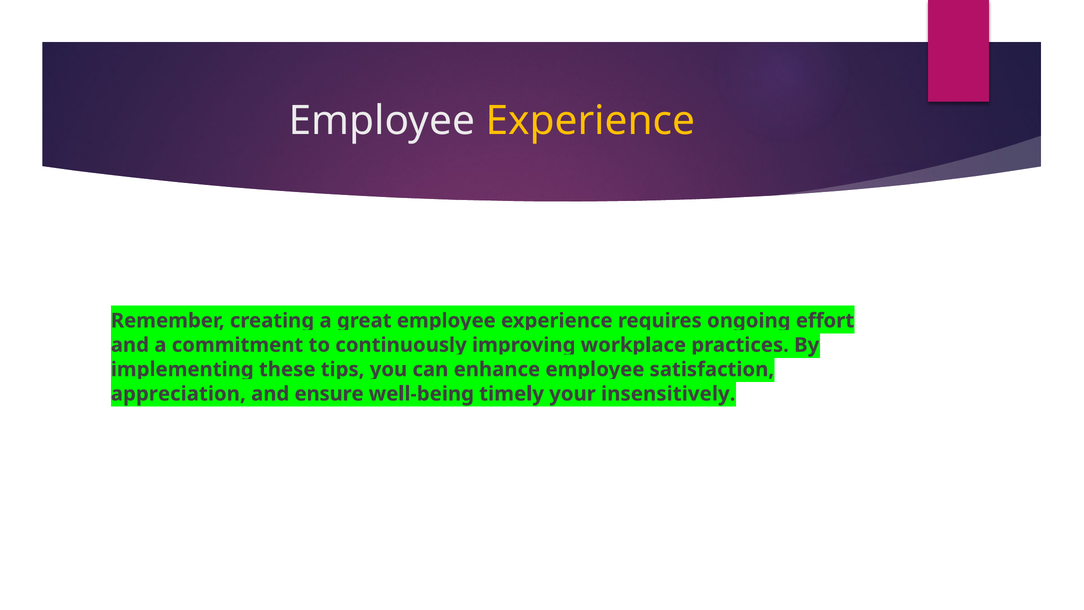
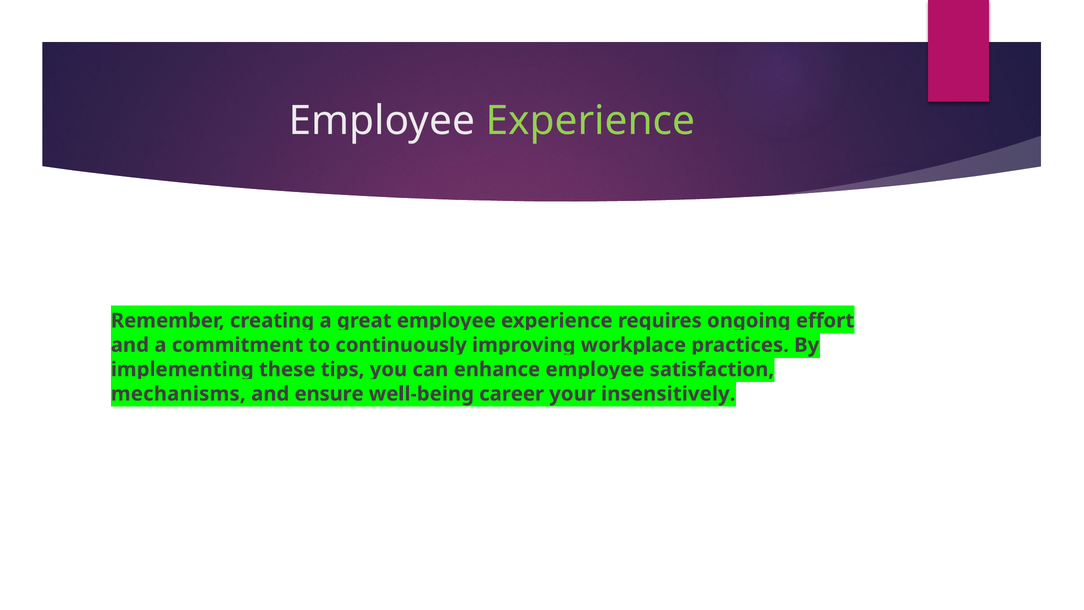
Experience colour: yellow -> light green (590, 121)
appreciation: appreciation -> mechanisms (178, 394)
timely: timely -> career (512, 394)
